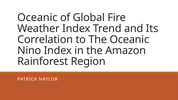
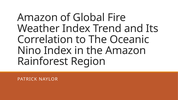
Oceanic: Oceanic -> Amazon (38, 18)
